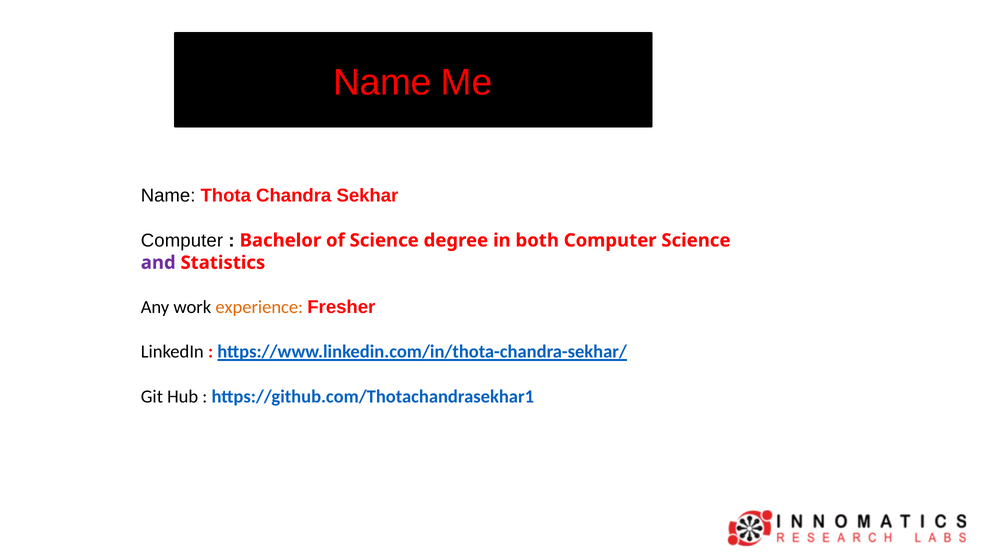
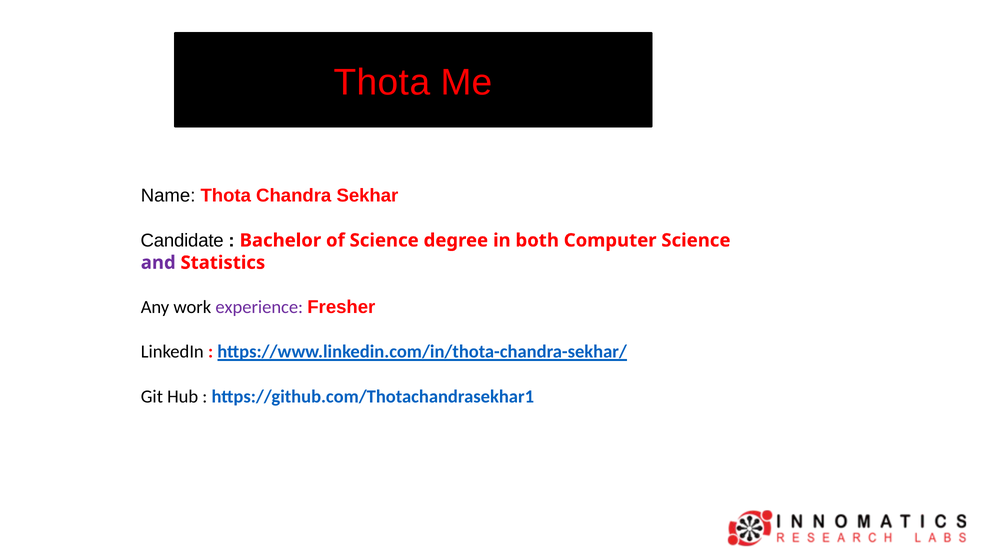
Name: Name -> Thota (382, 82)
Computer: Computer -> Candidate (182, 240)
experience colour: orange -> purple (259, 307)
